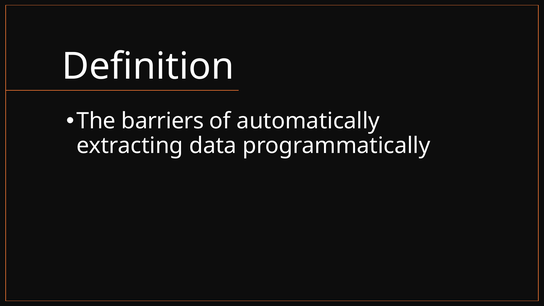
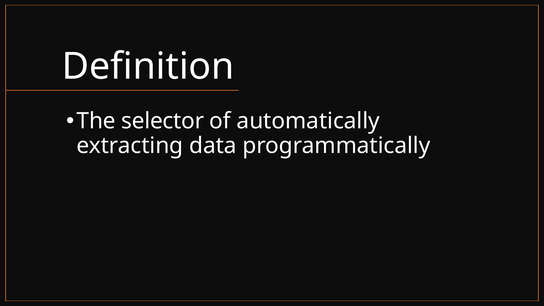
barriers: barriers -> selector (163, 121)
